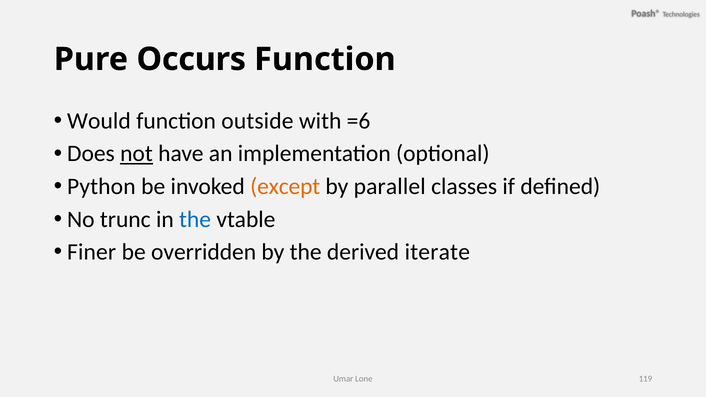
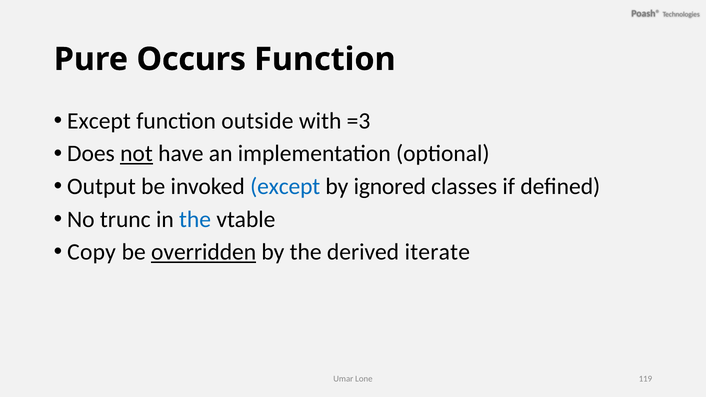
Would: Would -> Except (99, 121)
=6: =6 -> =3 (359, 121)
Python: Python -> Output (101, 187)
except colour: orange -> blue (285, 187)
parallel: parallel -> ignored (390, 187)
Finer: Finer -> Copy (92, 252)
overridden underline: none -> present (204, 252)
